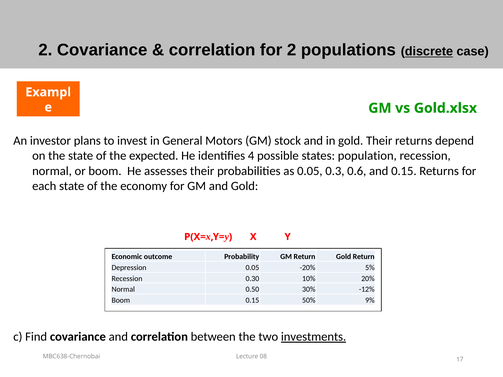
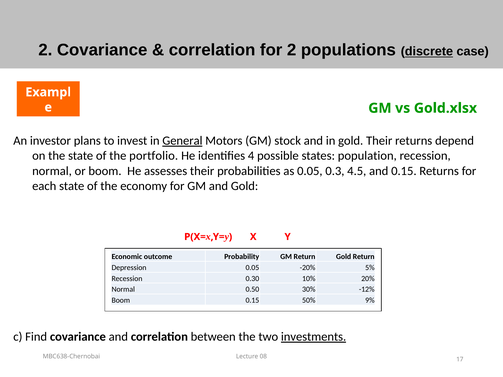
General underline: none -> present (182, 141)
expected: expected -> portfolio (154, 156)
0.6: 0.6 -> 4.5 (357, 171)
